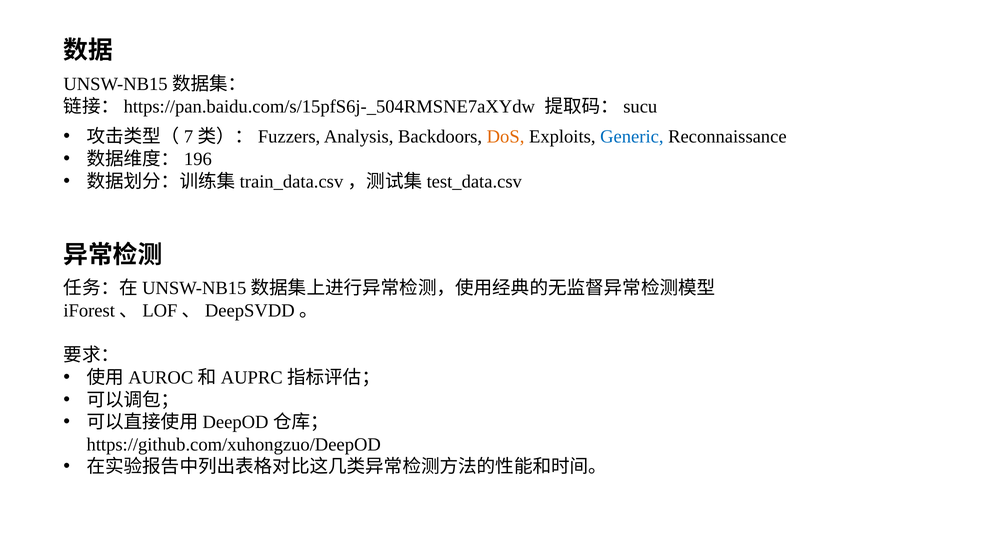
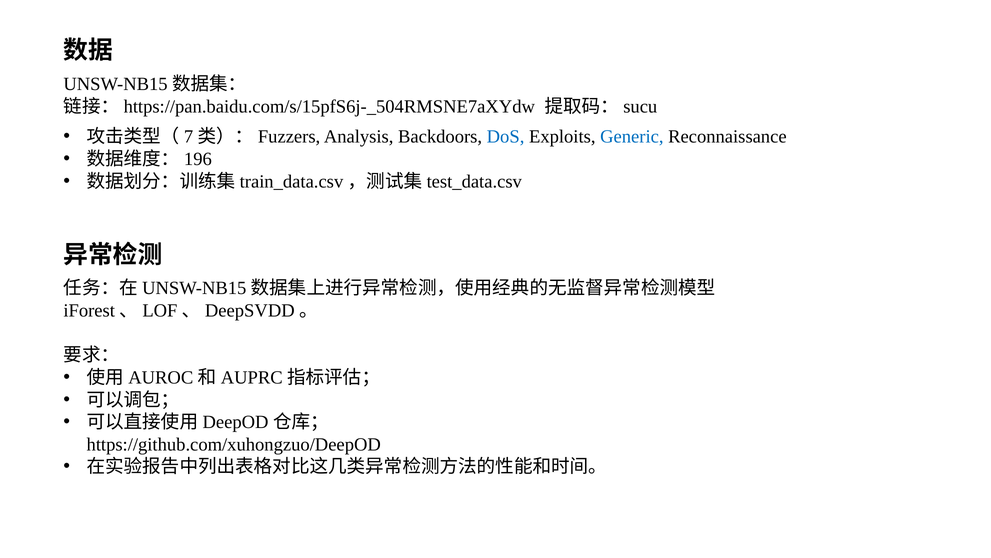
DoS colour: orange -> blue (506, 137)
